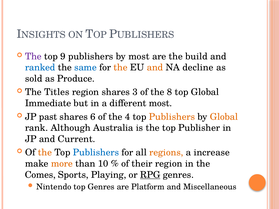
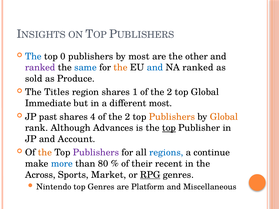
The colour: purple -> blue (33, 56)
9: 9 -> 0 (63, 56)
build: build -> other (197, 56)
ranked colour: blue -> purple (40, 68)
and colour: orange -> blue (155, 68)
NA decline: decline -> ranked (198, 68)
3: 3 -> 1 (135, 92)
8: 8 -> 2 (170, 92)
6: 6 -> 4 (93, 117)
4: 4 -> 2 (128, 117)
Australia: Australia -> Advances (113, 128)
top underline: none -> present (169, 128)
Current: Current -> Account (77, 139)
Publishers colour: blue -> purple (96, 153)
regions colour: orange -> blue (166, 153)
increase: increase -> continue (212, 153)
more colour: orange -> blue (62, 164)
10: 10 -> 80 (103, 164)
their region: region -> recent (169, 164)
Comes: Comes -> Across (40, 175)
Playing: Playing -> Market (109, 175)
